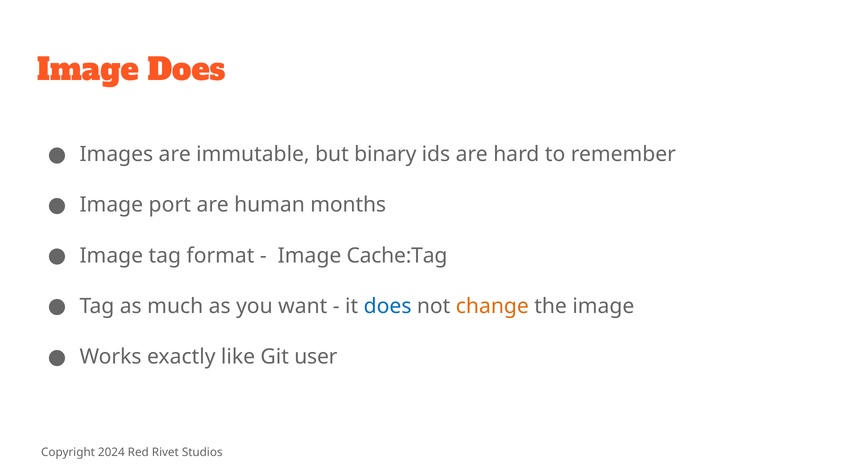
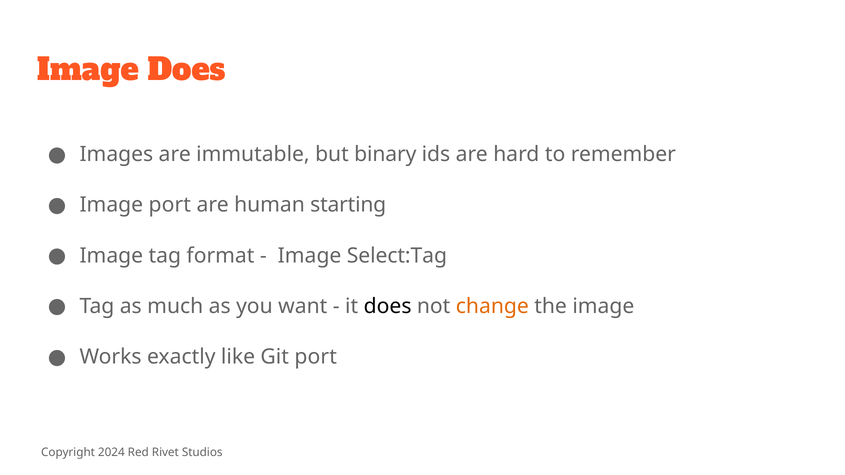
months: months -> starting (348, 205)
Cache:Tag: Cache:Tag -> Select:Tag (397, 256)
does colour: blue -> black (388, 307)
Git user: user -> port (316, 357)
